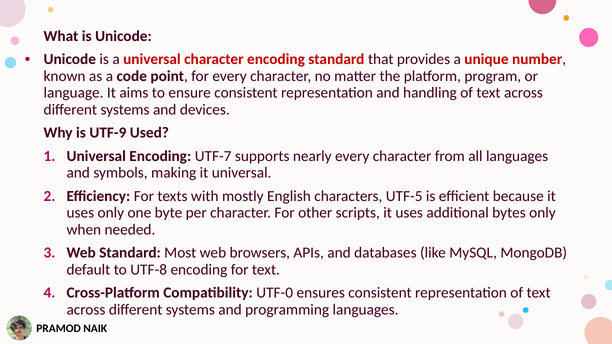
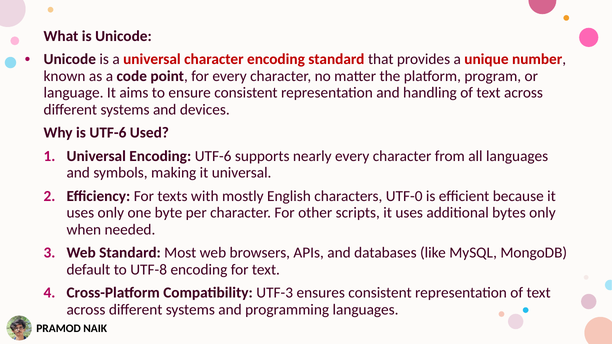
is UTF-9: UTF-9 -> UTF-6 (108, 133)
Encoding UTF-7: UTF-7 -> UTF-6 (213, 156)
UTF-5: UTF-5 -> UTF-0 (404, 196)
UTF-0: UTF-0 -> UTF-3 (275, 293)
